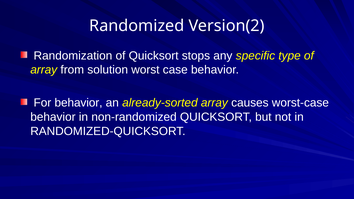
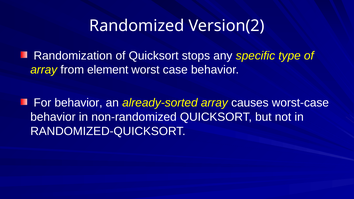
solution: solution -> element (108, 70)
